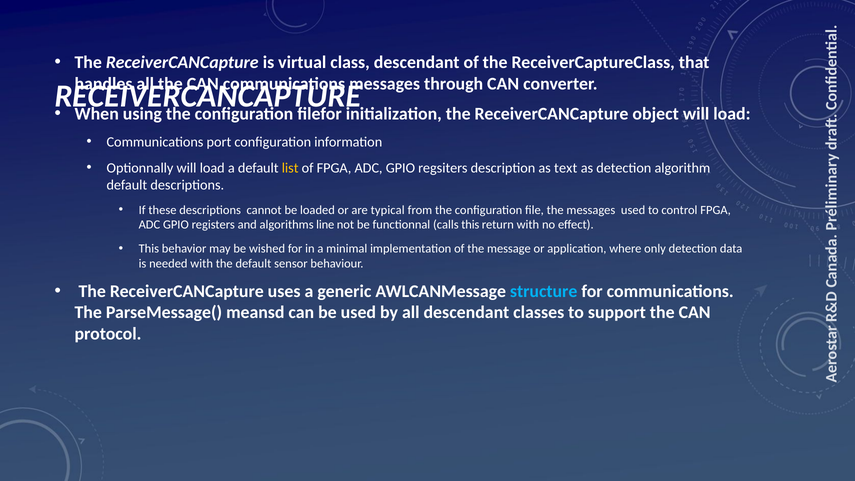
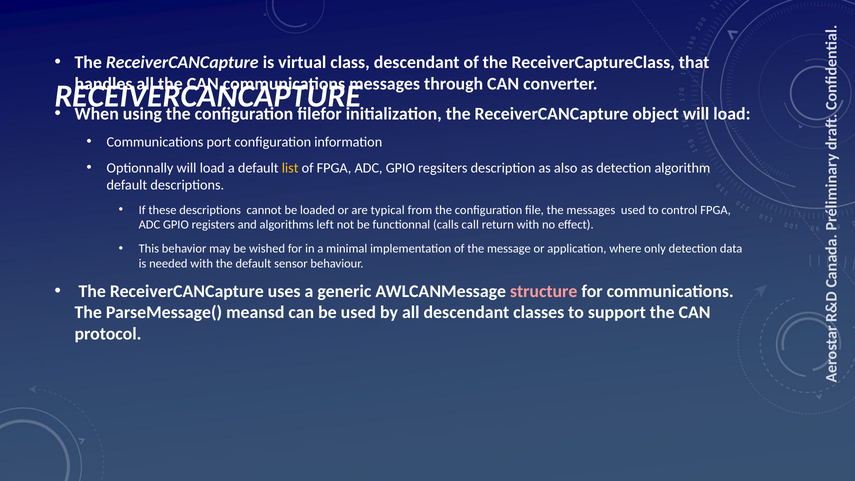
text: text -> also (566, 168)
line: line -> left (325, 225)
calls this: this -> call (470, 225)
structure colour: light blue -> pink (544, 291)
